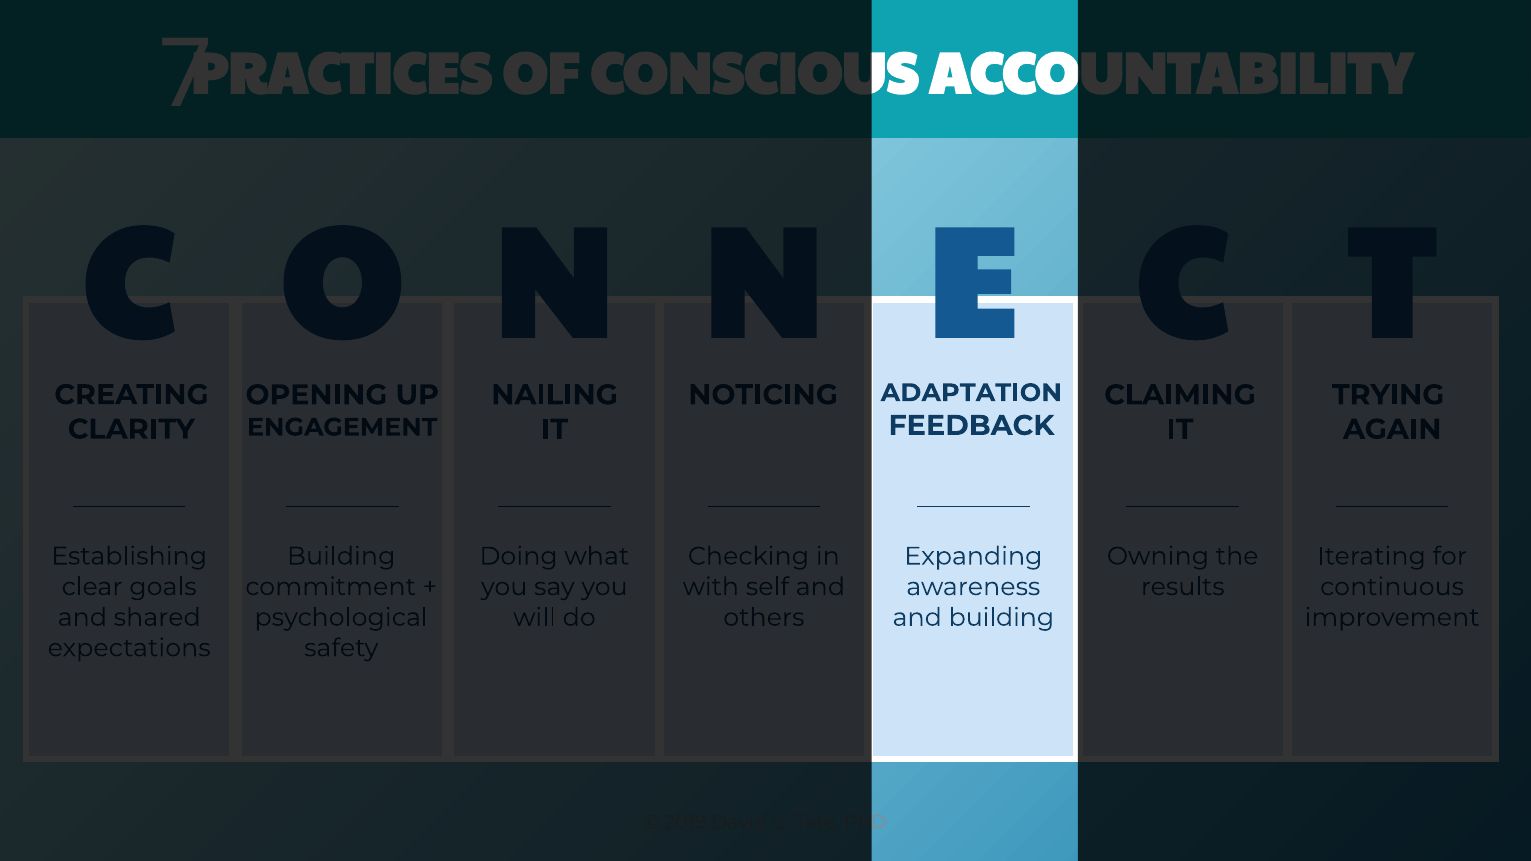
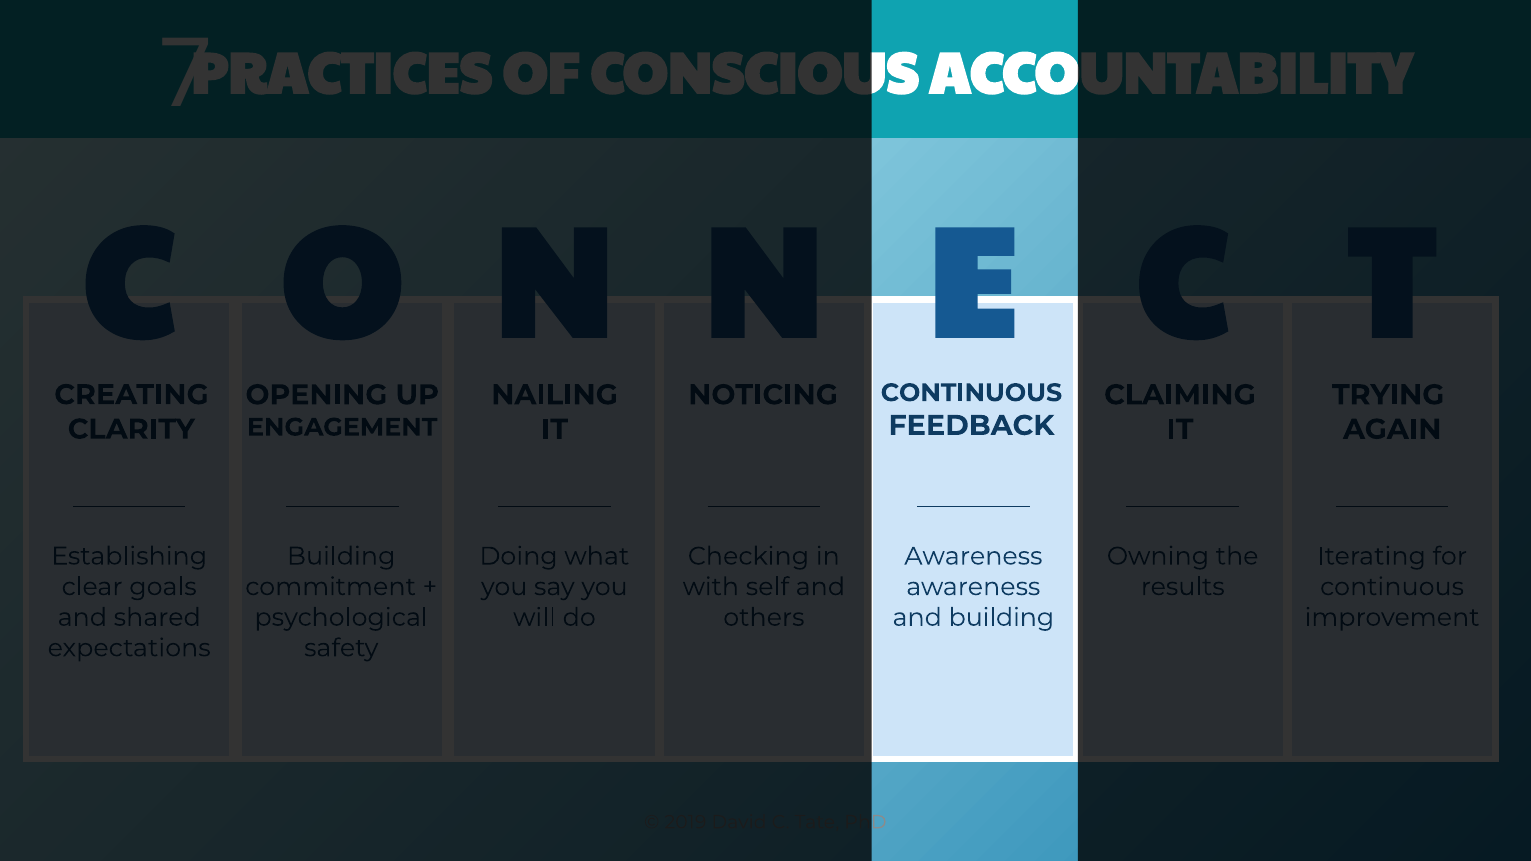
ADAPTATION: ADAPTATION -> CONTINUOUS (971, 393)
Expanding: Expanding -> Awareness (973, 556)
